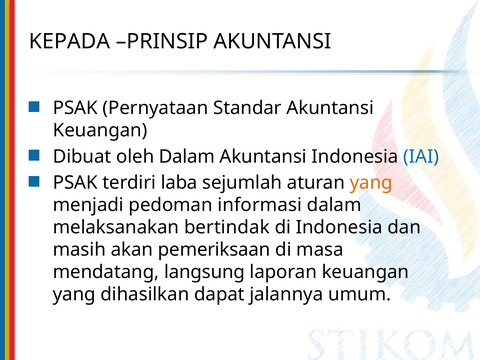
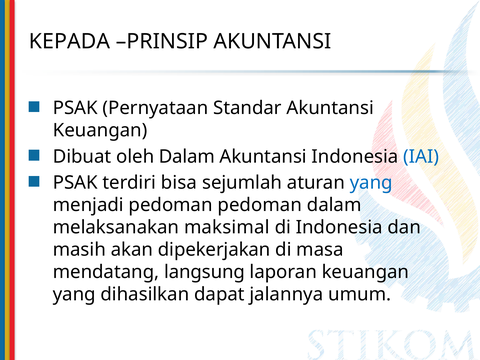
laba: laba -> bisa (179, 183)
yang colour: orange -> blue (371, 183)
pedoman informasi: informasi -> pedoman (260, 205)
bertindak: bertindak -> maksimal (227, 227)
pemeriksaan: pemeriksaan -> dipekerjakan (214, 250)
